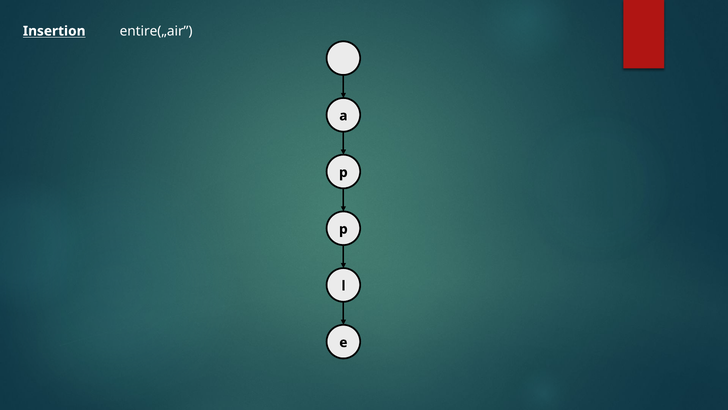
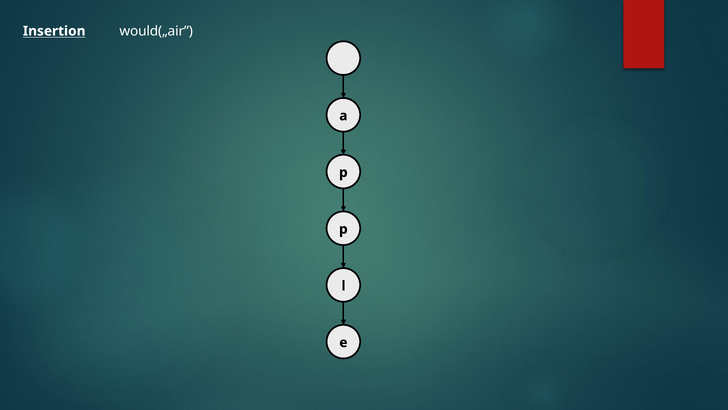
entire(„air: entire(„air -> would(„air (156, 31)
